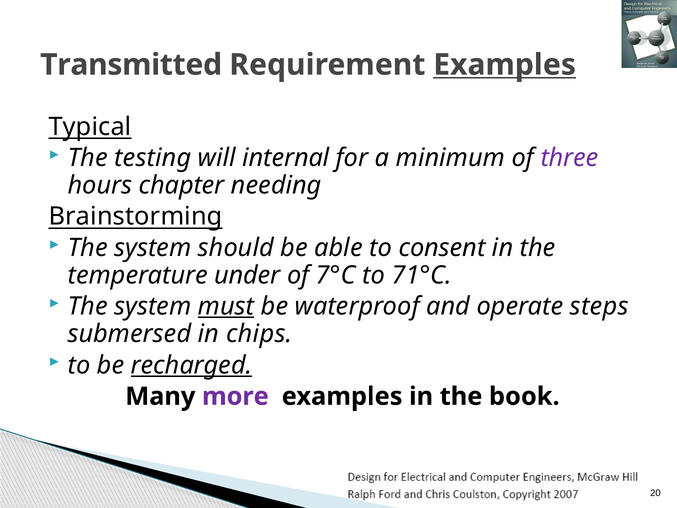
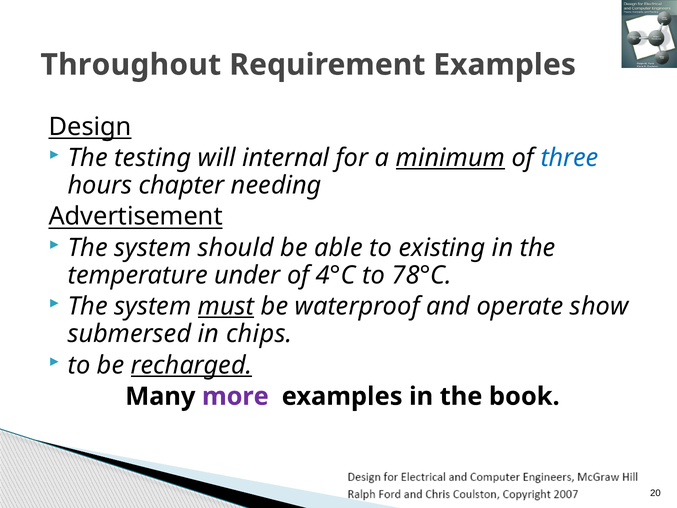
Transmitted: Transmitted -> Throughout (131, 65)
Examples underline: present -> none (505, 65)
Typical: Typical -> Design (90, 127)
minimum underline: none -> present (450, 158)
three colour: purple -> blue (570, 158)
Brainstorming: Brainstorming -> Advertisement (136, 216)
consent: consent -> existing (442, 248)
7°C: 7°C -> 4°C (336, 275)
71°C: 71°C -> 78°C (422, 275)
steps: steps -> show (599, 306)
